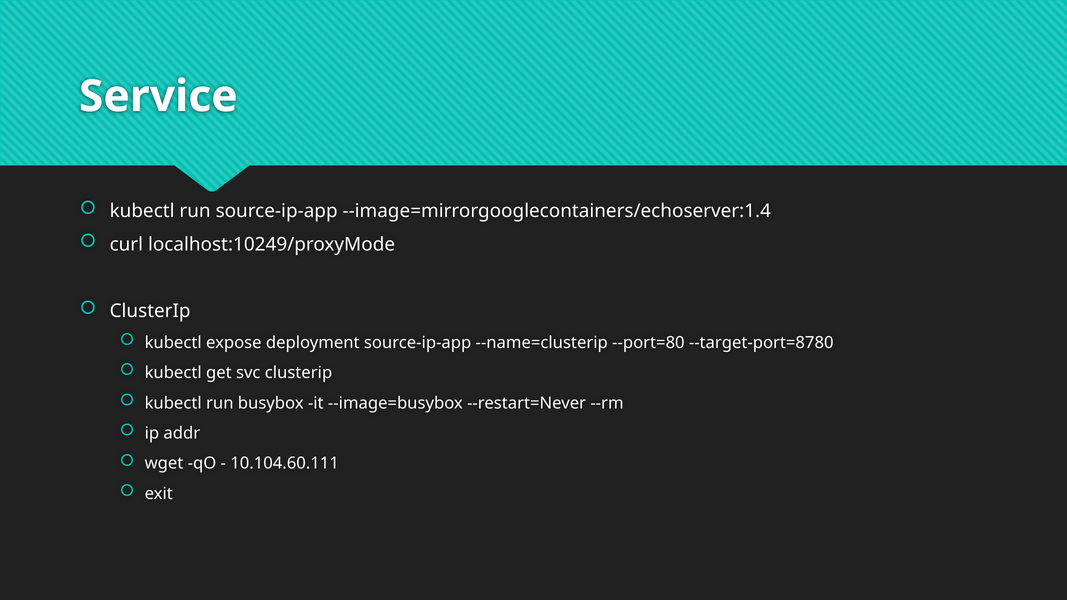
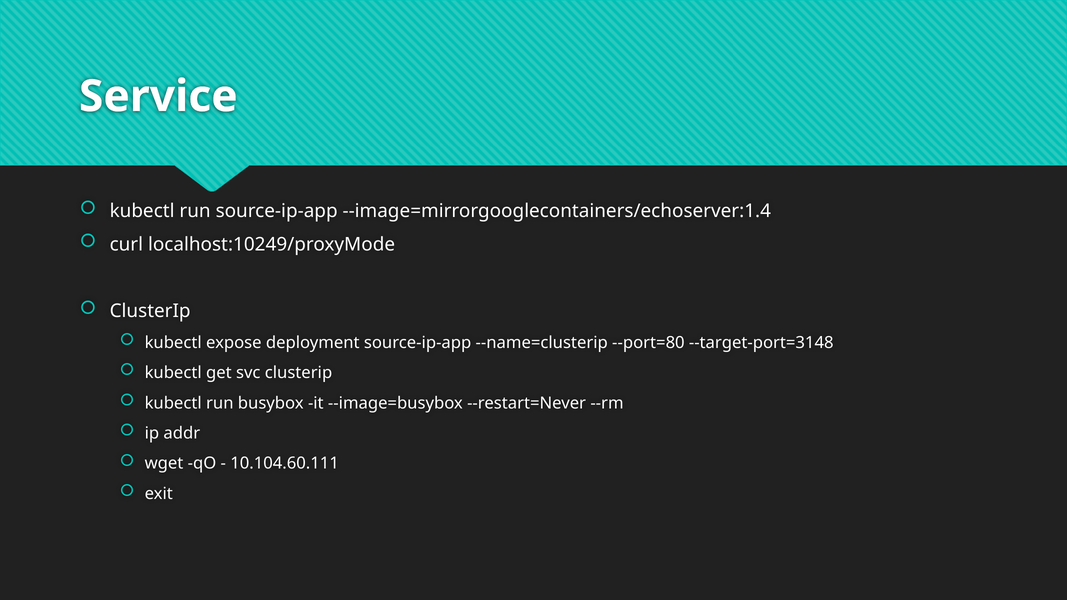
--target-port=8780: --target-port=8780 -> --target-port=3148 (761, 343)
